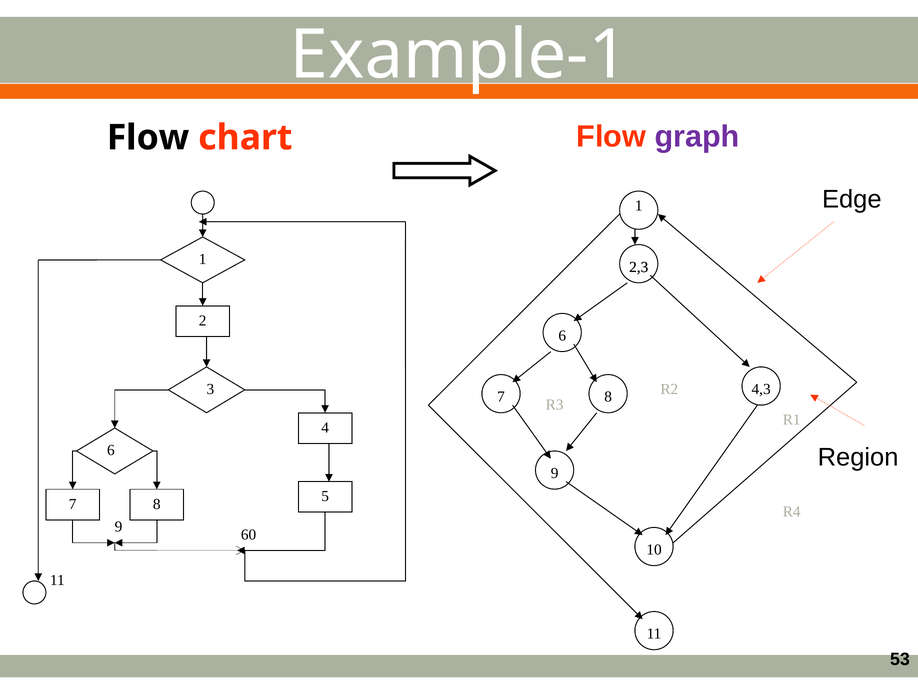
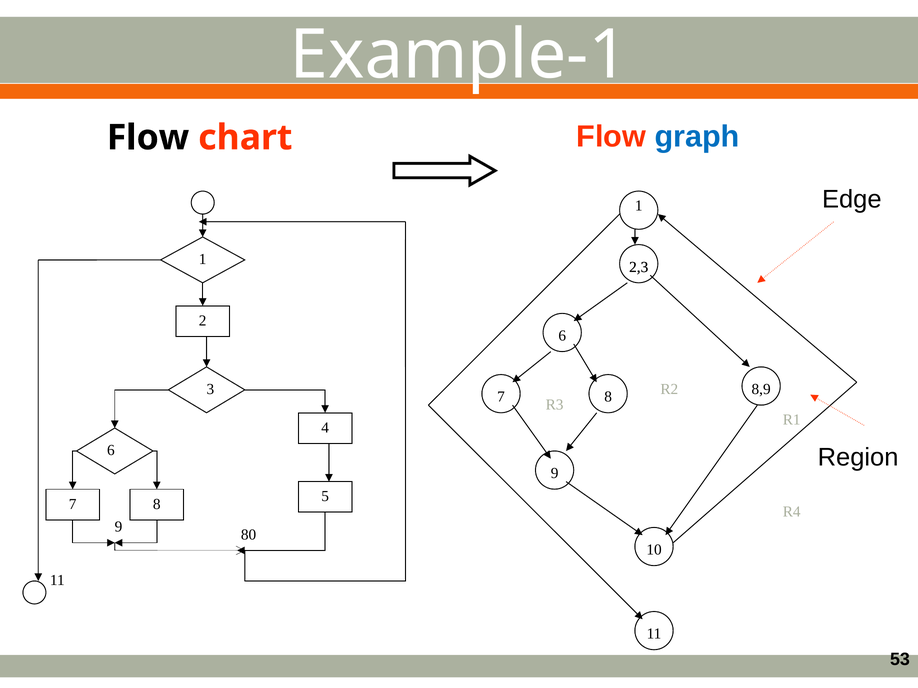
graph colour: purple -> blue (697, 137)
4,3: 4,3 -> 8,9 (761, 390)
60: 60 -> 80 (249, 535)
